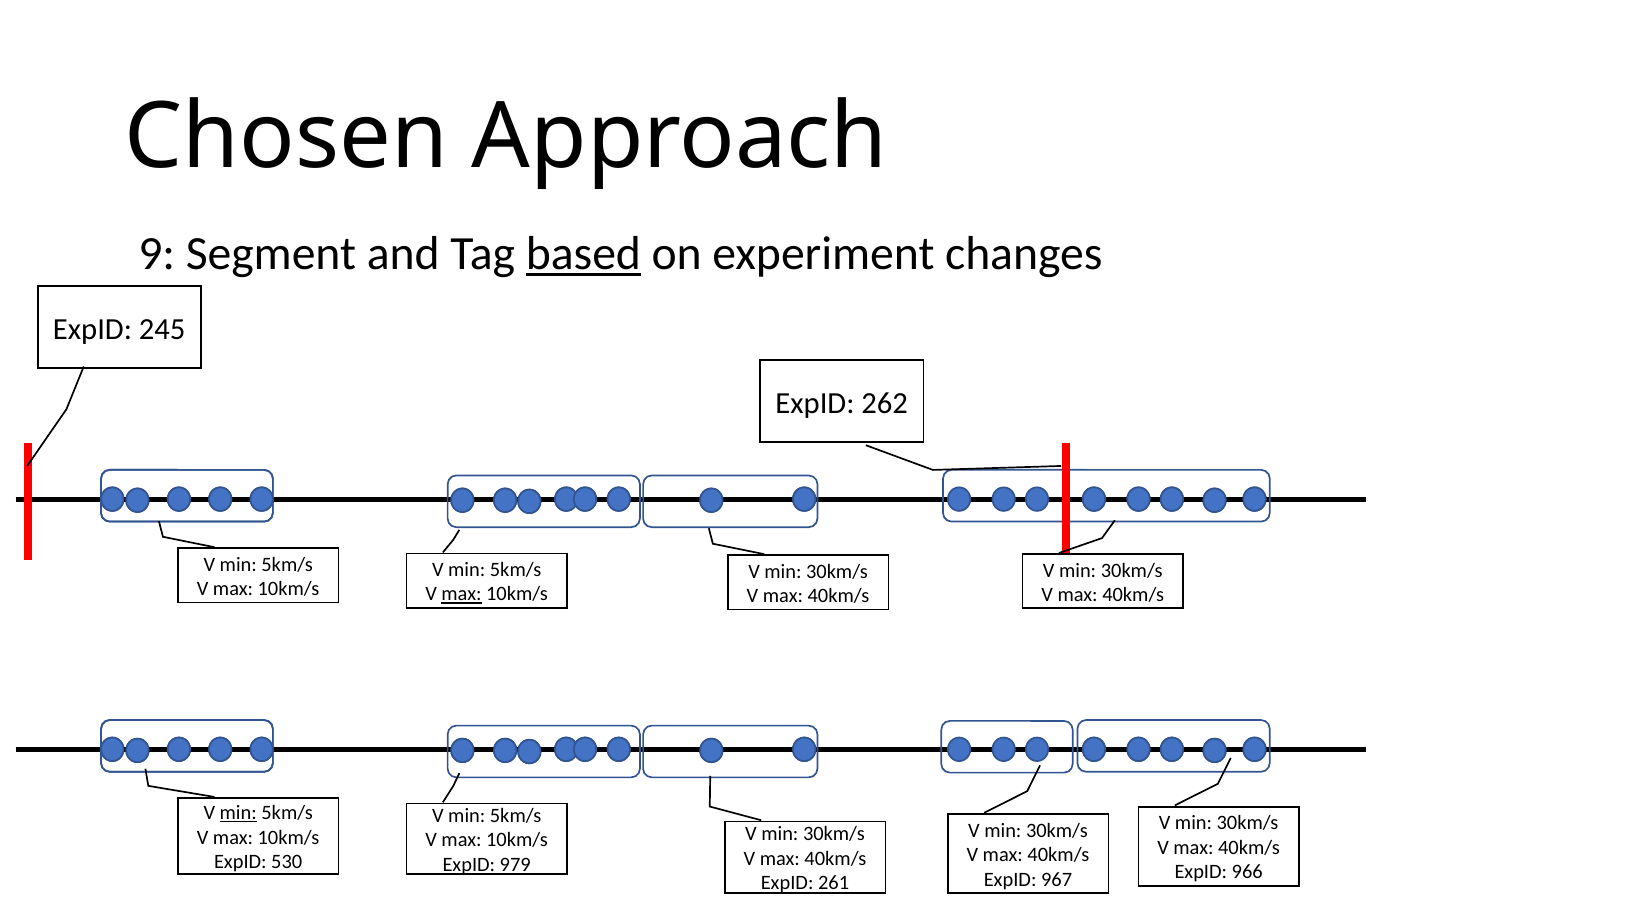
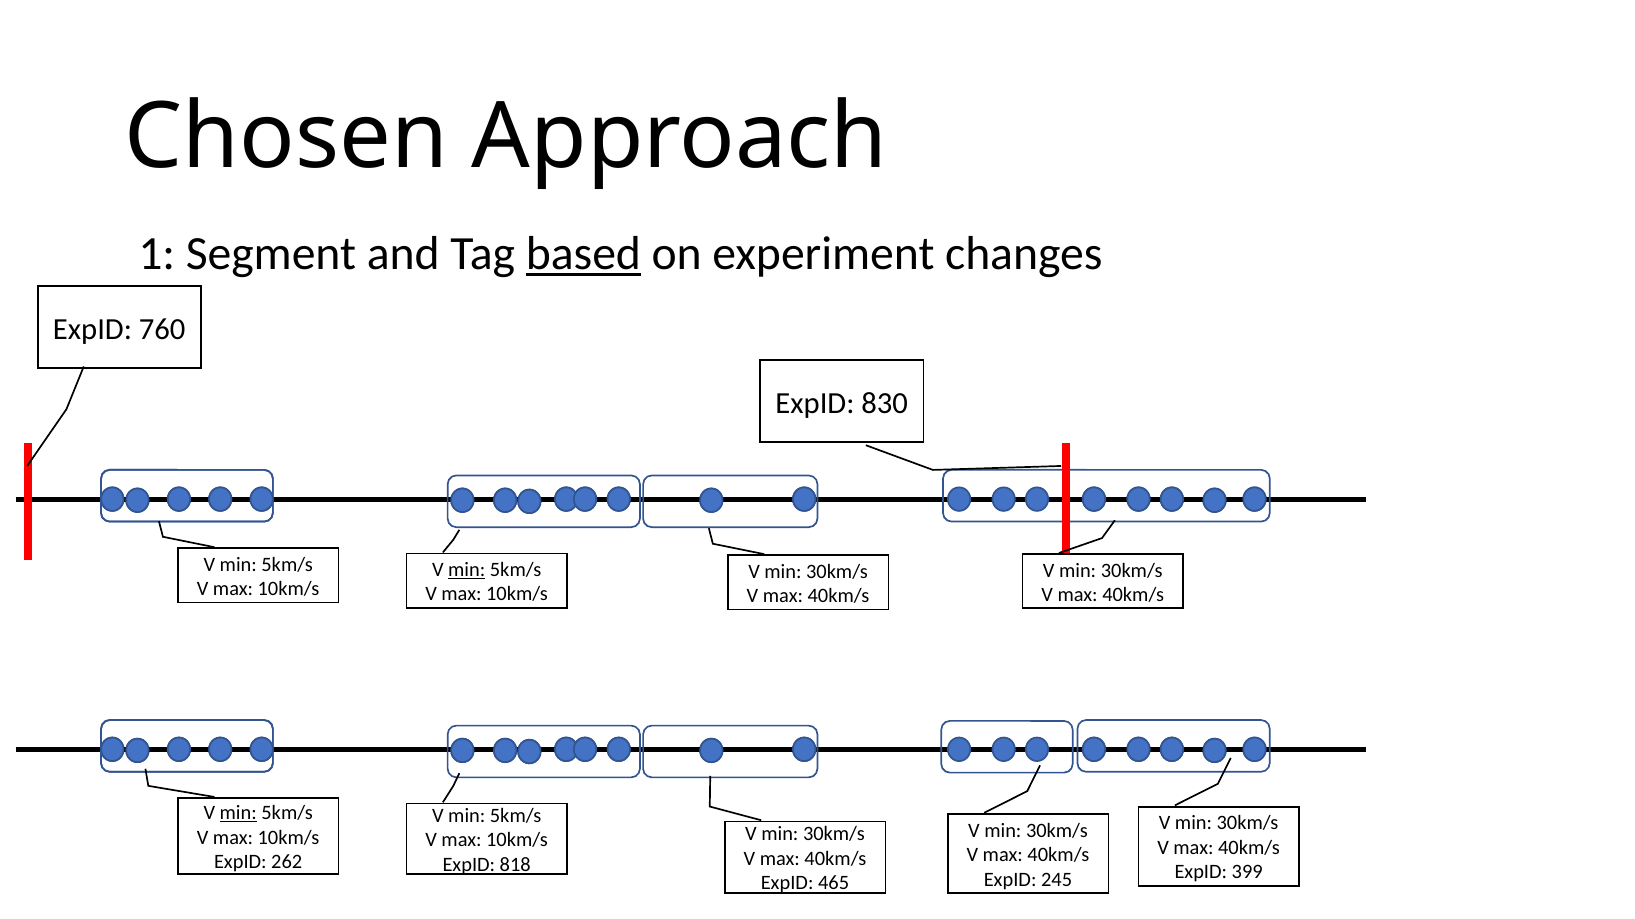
9: 9 -> 1 (157, 254)
245: 245 -> 760 (162, 329)
262: 262 -> 830 (885, 404)
min underline: none -> present (467, 570)
max underline: present -> none (462, 595)
530: 530 -> 262 (287, 863)
979: 979 -> 818 (515, 865)
966: 966 -> 399 (1247, 873)
967: 967 -> 245 (1057, 880)
261: 261 -> 465 (834, 884)
